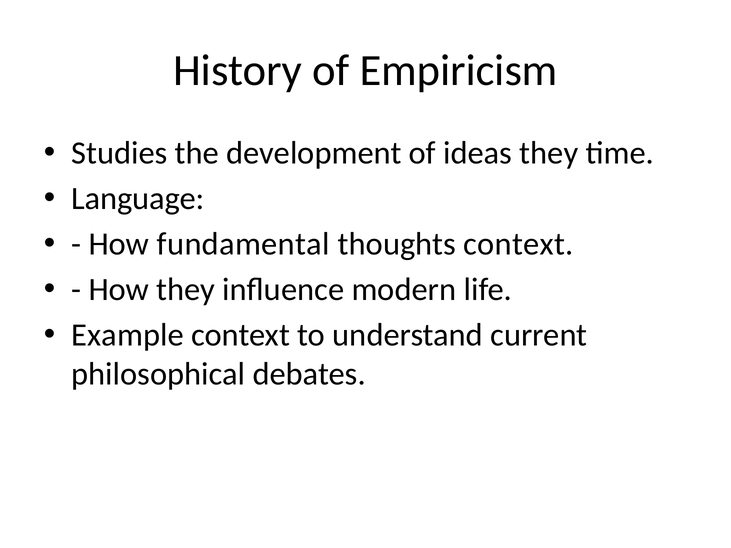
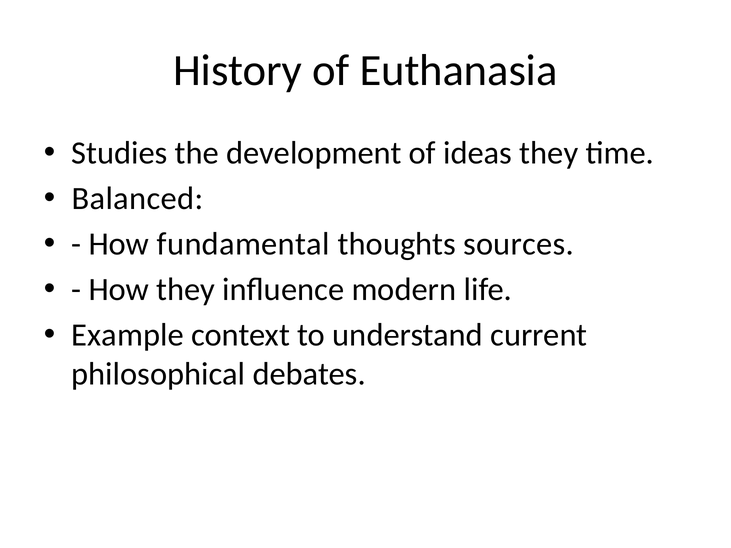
Empiricism: Empiricism -> Euthanasia (459, 71)
Language: Language -> Balanced (138, 199)
thoughts context: context -> sources (518, 244)
